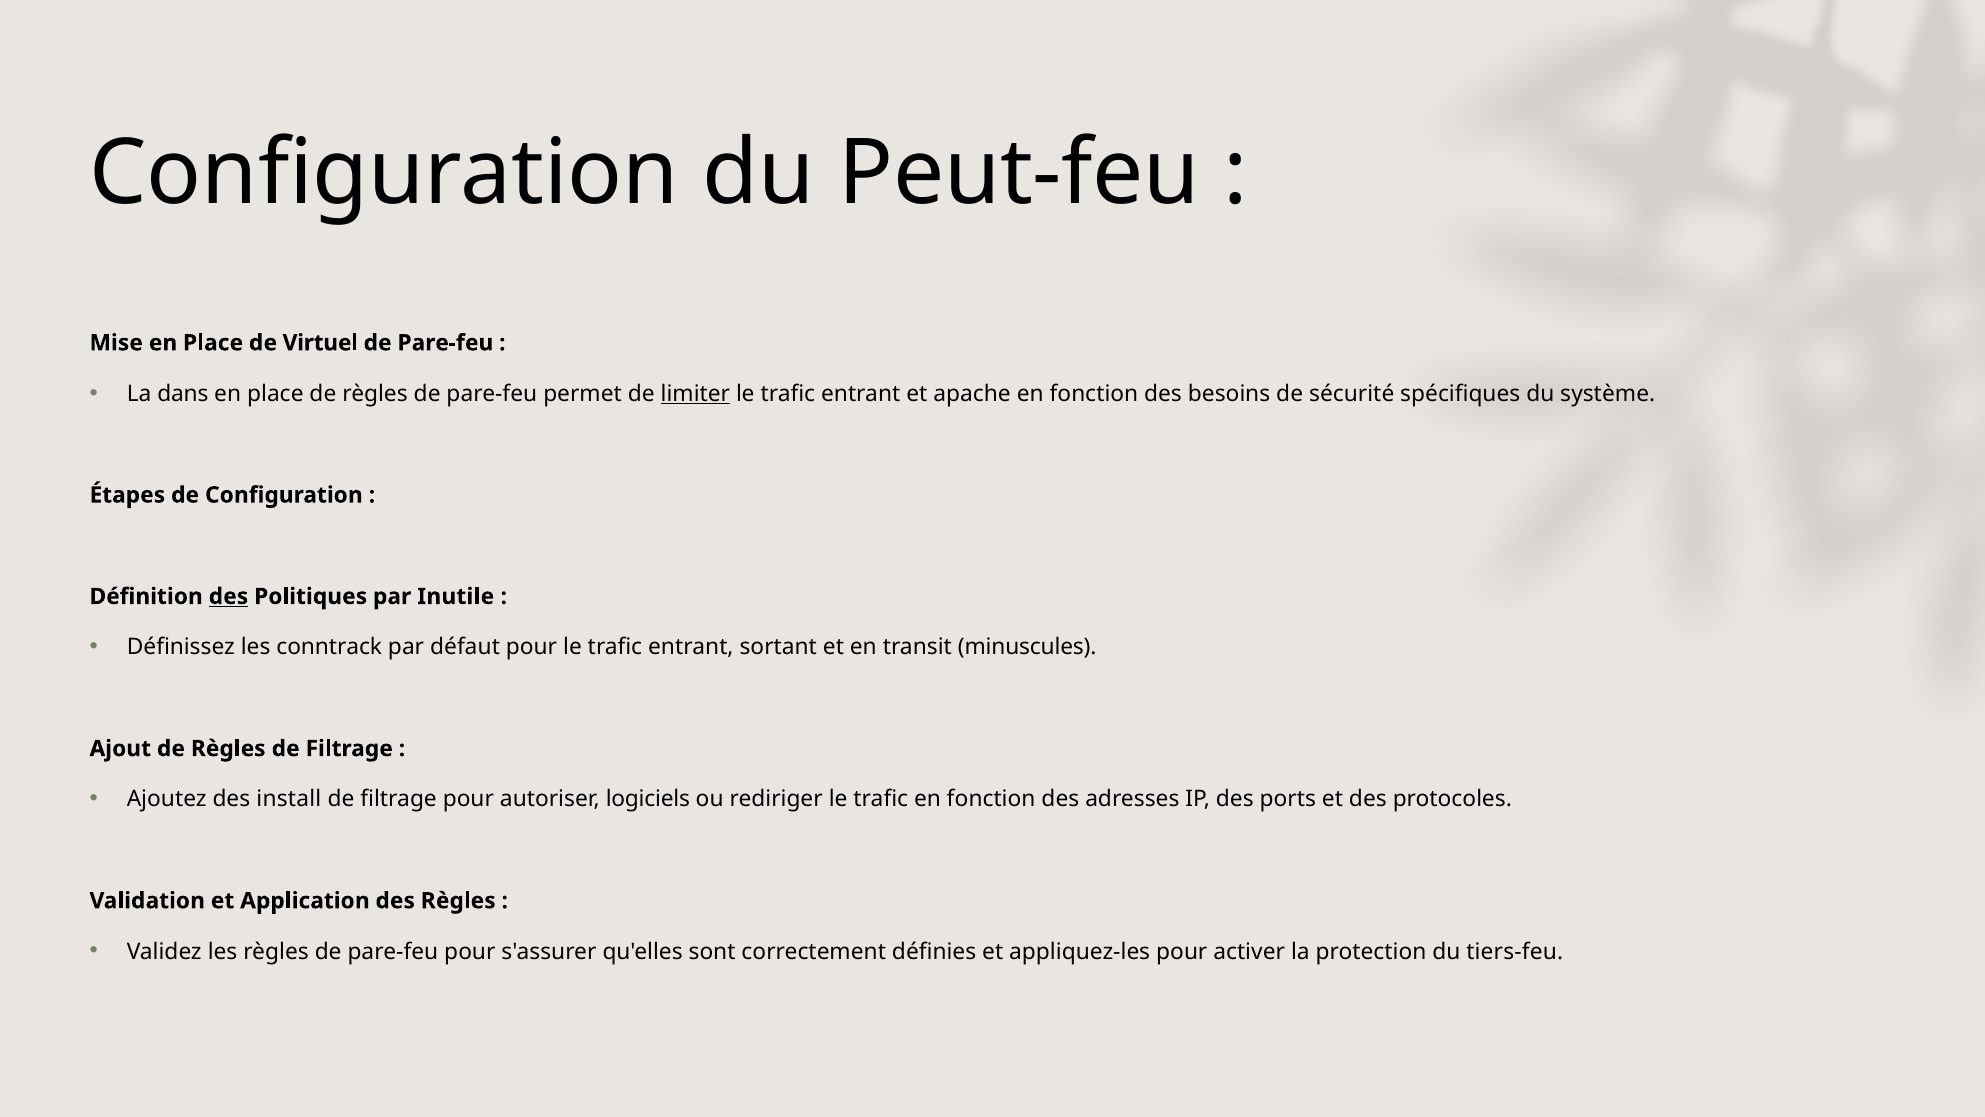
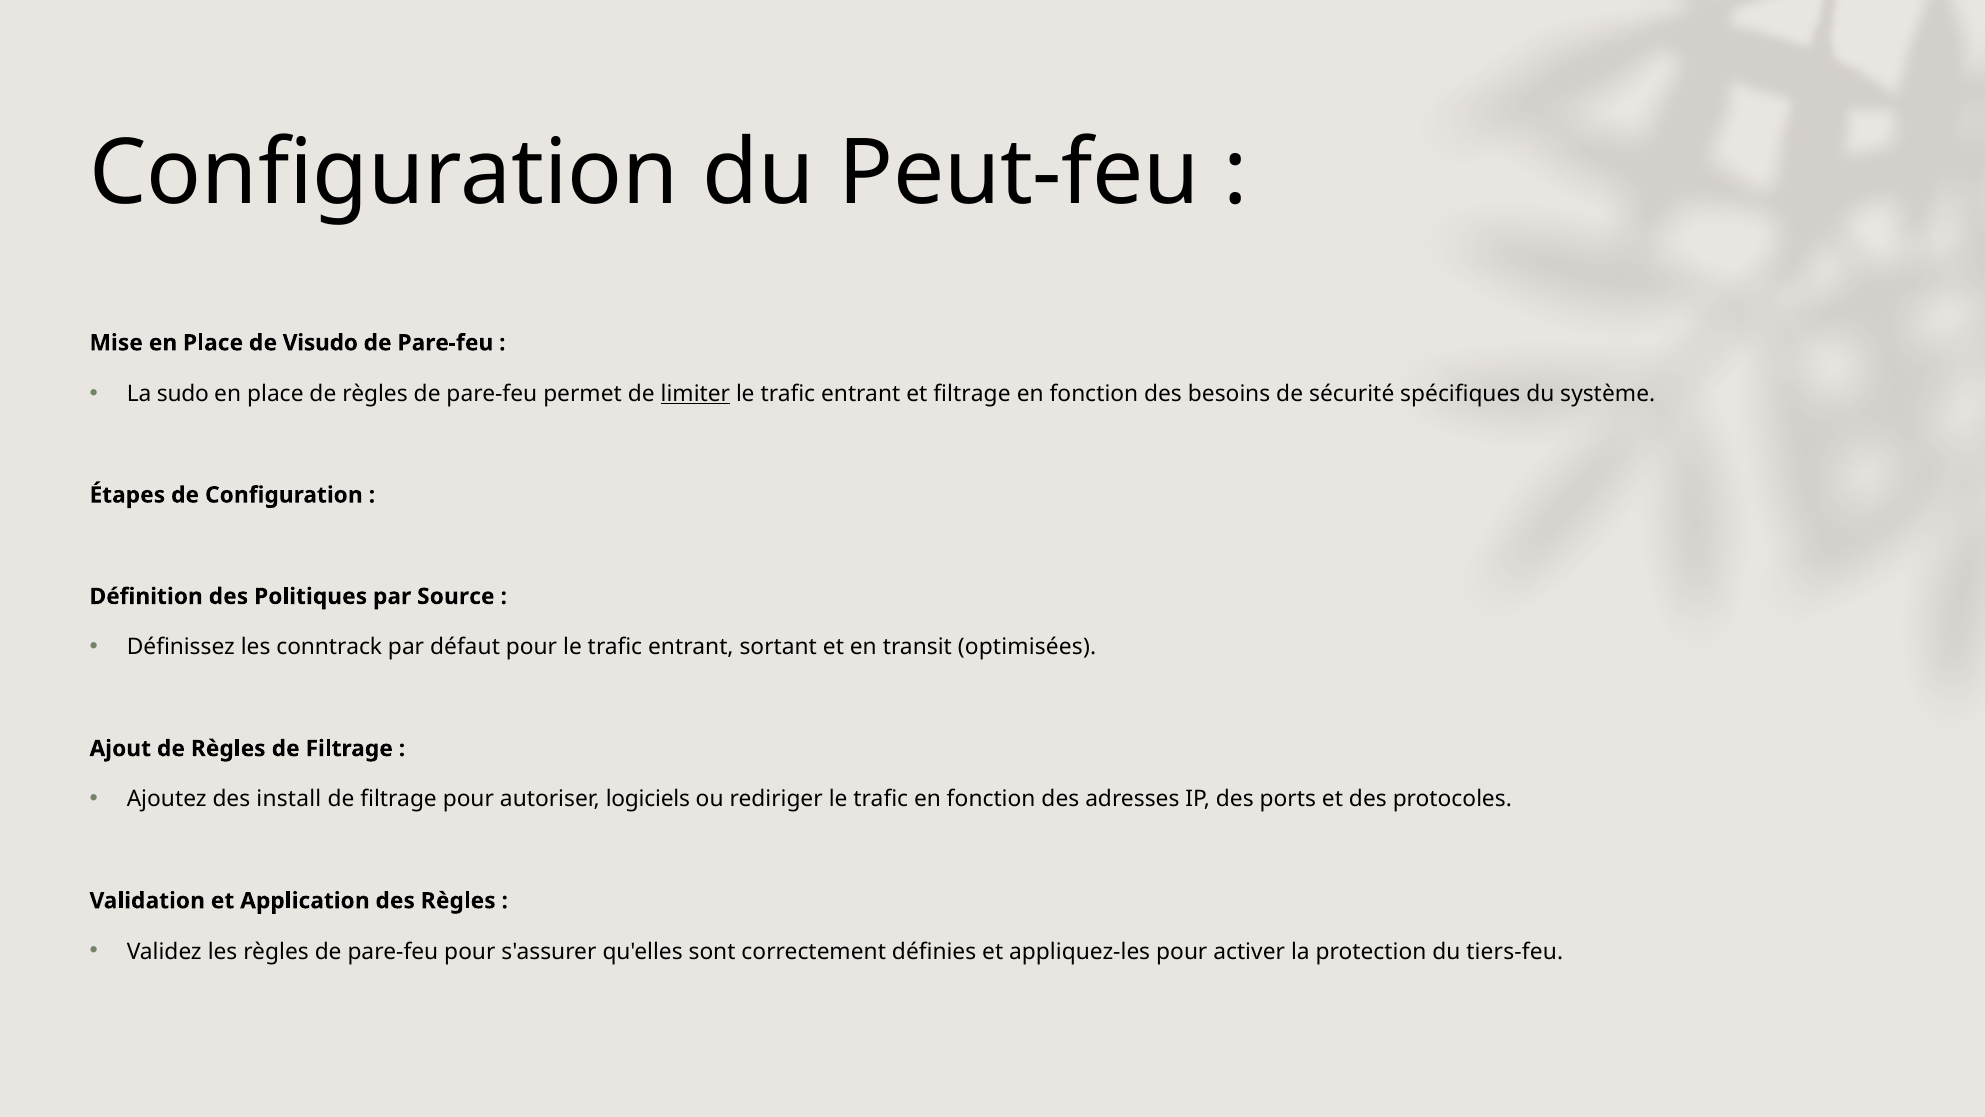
Virtuel: Virtuel -> Visudo (320, 343)
dans: dans -> sudo (183, 393)
et apache: apache -> filtrage (972, 393)
des underline: present -> none (228, 596)
Inutile: Inutile -> Source (456, 596)
minuscules: minuscules -> optimisées (1027, 647)
